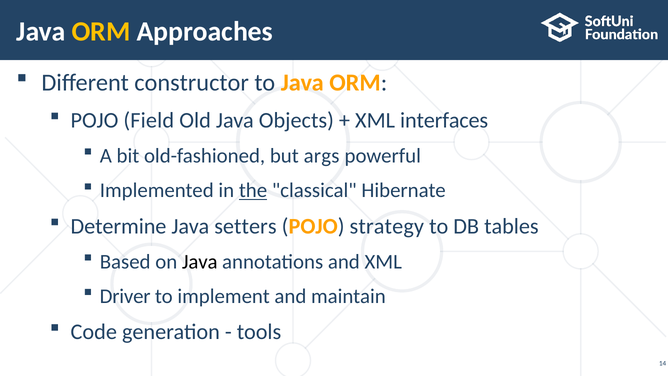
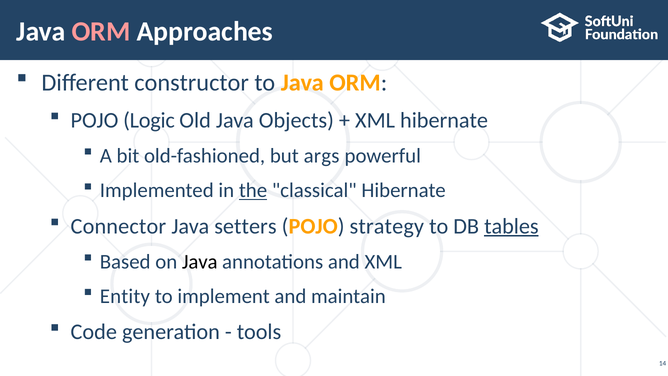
ORM colour: yellow -> pink (101, 32)
Field: Field -> Logic (149, 120)
XML interfaces: interfaces -> hibernate (444, 120)
Determine: Determine -> Connector (118, 226)
tables underline: none -> present (511, 226)
Driver: Driver -> Entity (125, 296)
